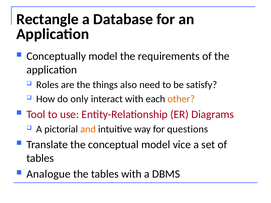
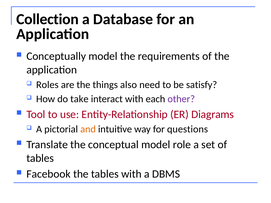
Rectangle: Rectangle -> Collection (48, 19)
only: only -> take (79, 99)
other colour: orange -> purple (181, 99)
vice: vice -> role (182, 145)
Analogue: Analogue -> Facebook (49, 174)
